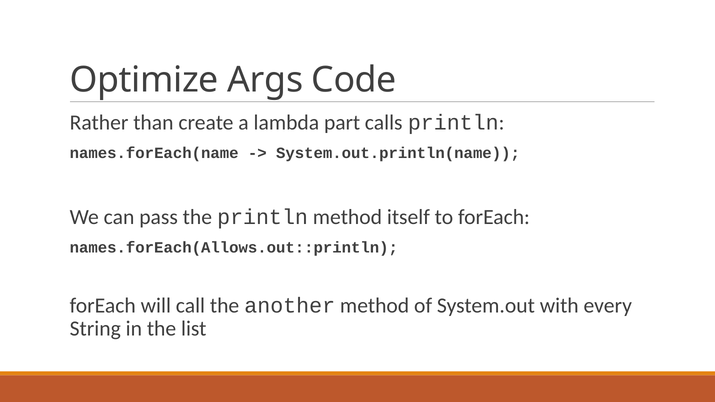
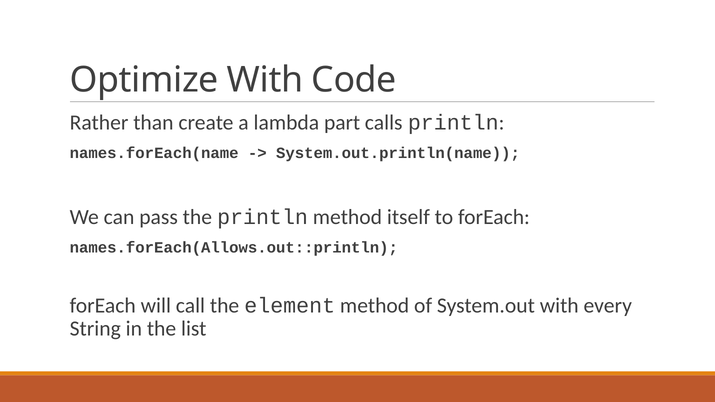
Optimize Args: Args -> With (265, 80)
another: another -> element (290, 306)
